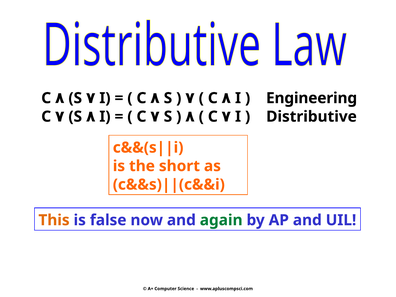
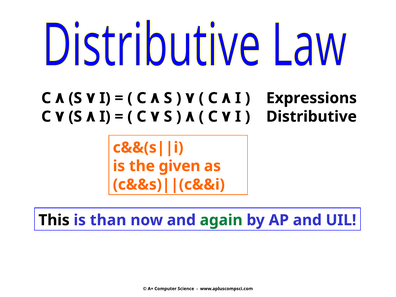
Engineering: Engineering -> Expressions (311, 98)
short: short -> given (180, 166)
This colour: orange -> black (54, 220)
false: false -> than (108, 220)
